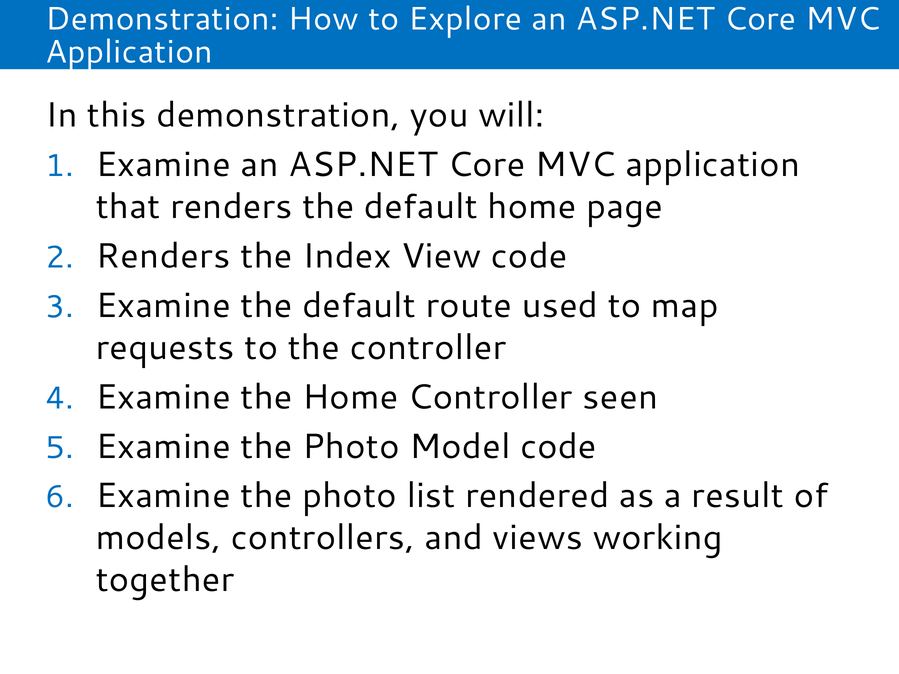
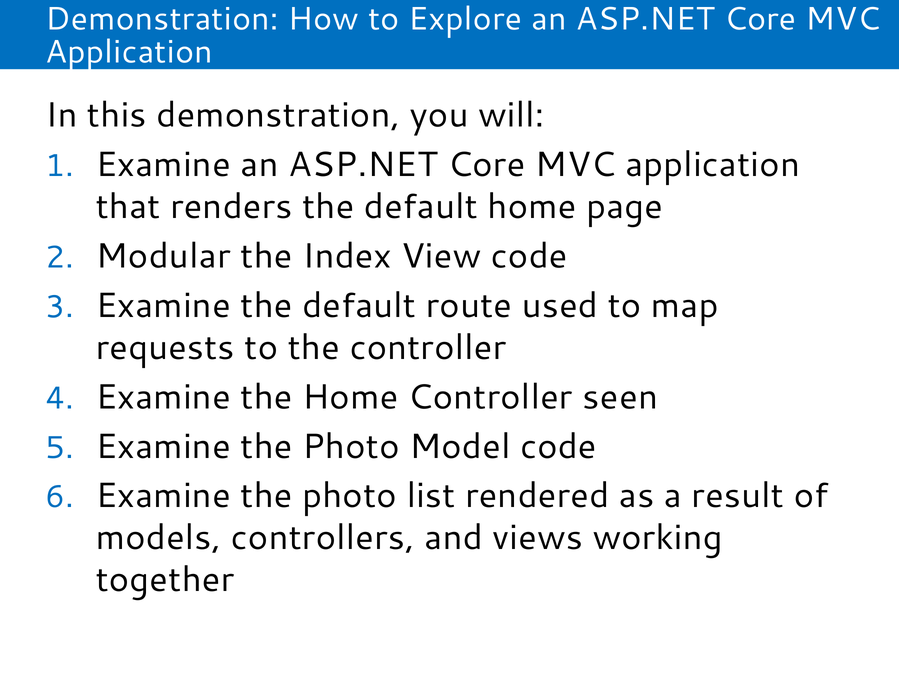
Renders: Renders -> Modular (163, 256)
